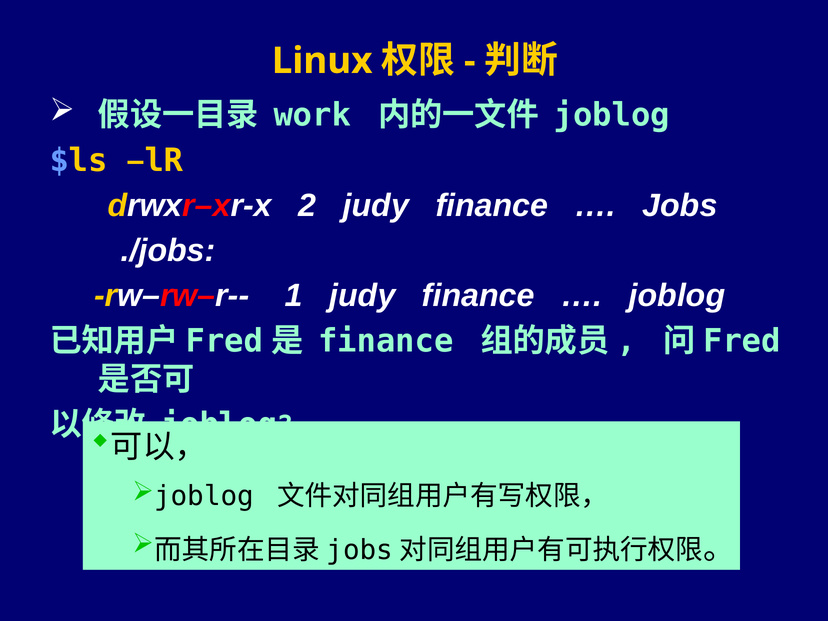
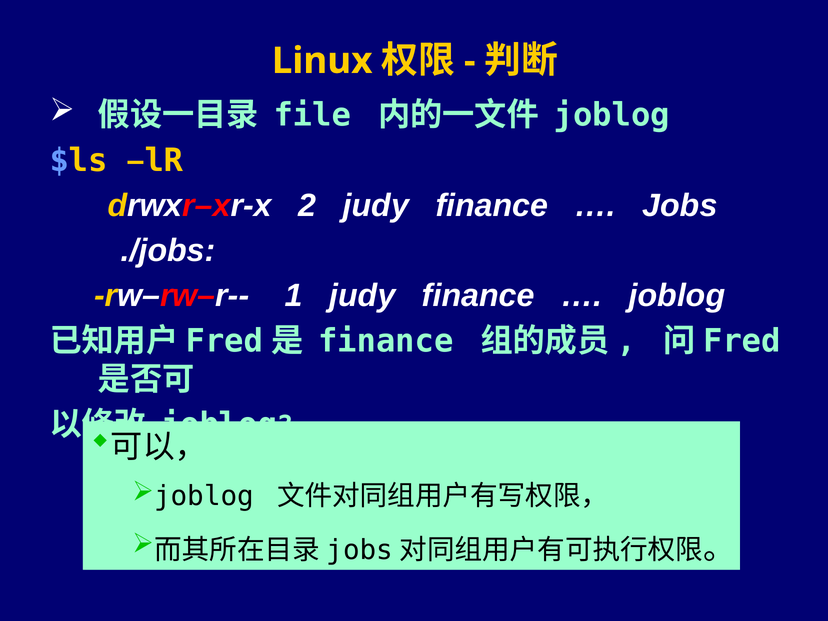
work: work -> file (312, 115)
